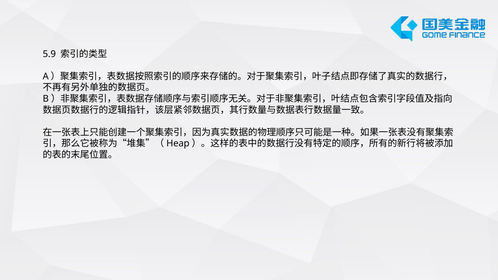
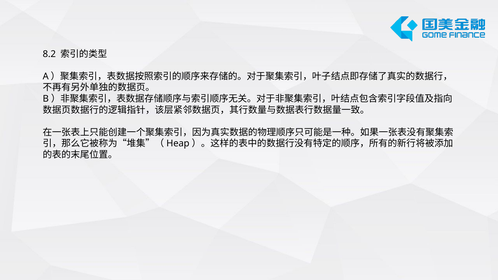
5.9: 5.9 -> 8.2 (49, 54)
